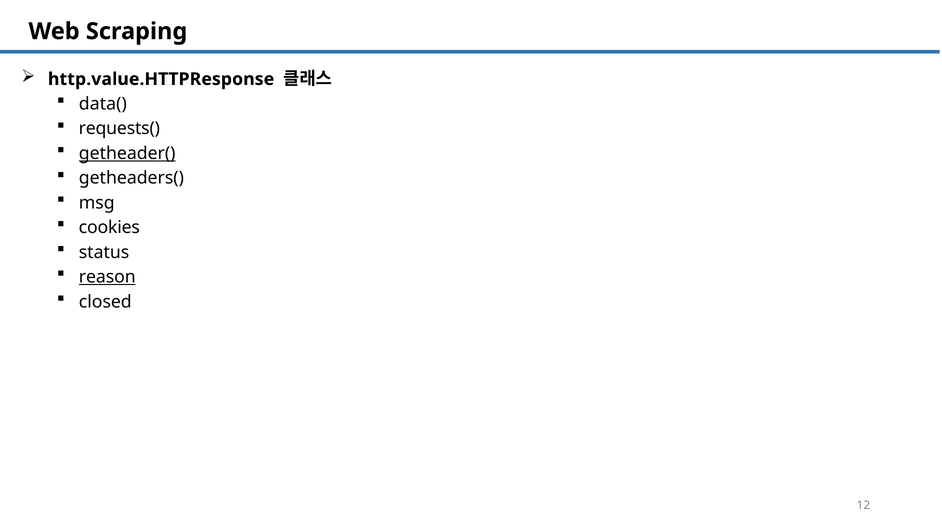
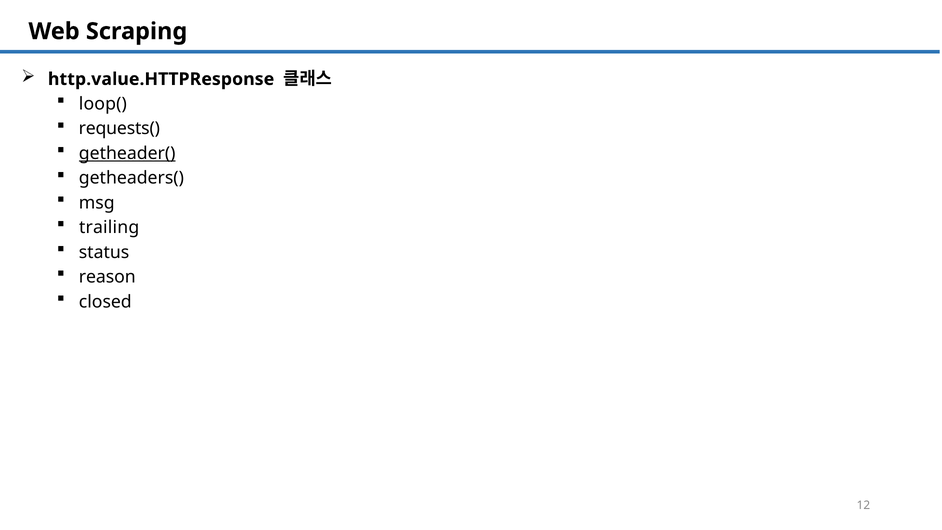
data(: data( -> loop( (103, 104)
cookies: cookies -> trailing (109, 227)
reason underline: present -> none (107, 277)
